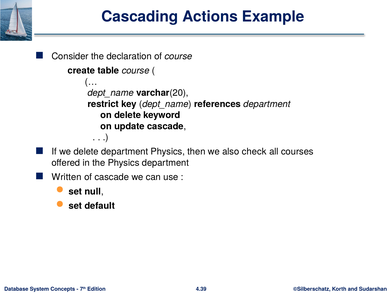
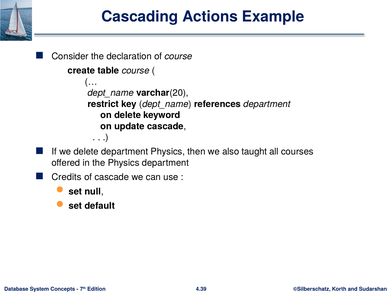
check: check -> taught (254, 151)
Written: Written -> Credits (67, 177)
